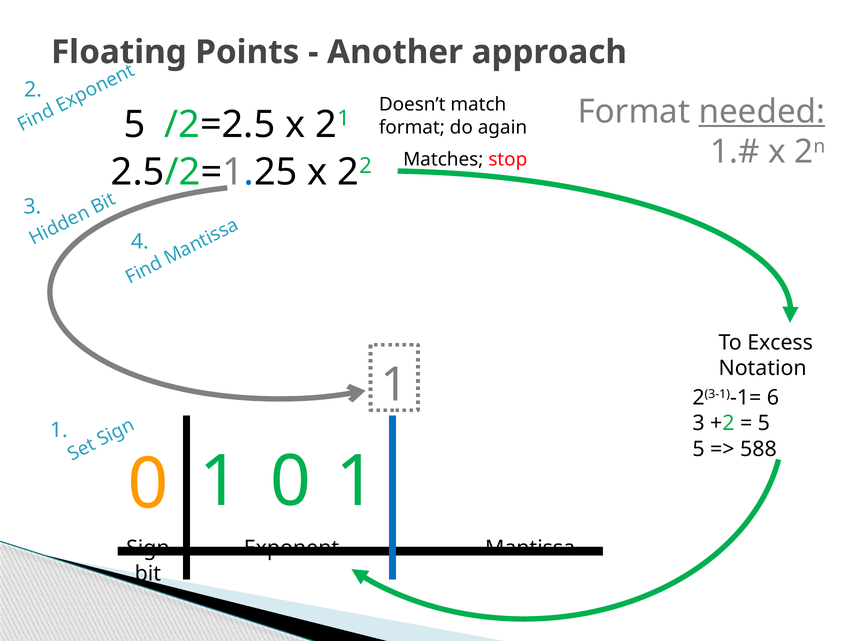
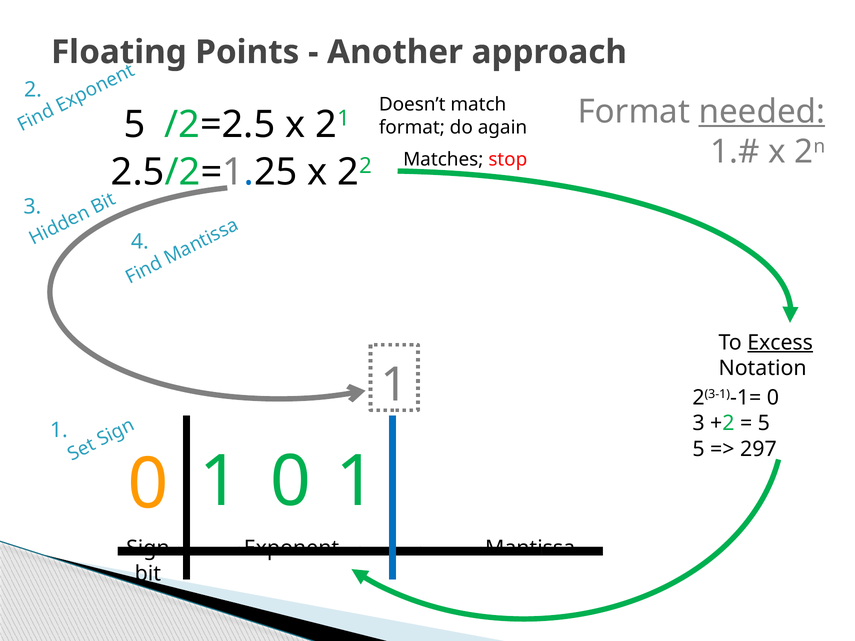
Excess underline: none -> present (780, 343)
2(3-1)-1= 6: 6 -> 0 (773, 398)
588: 588 -> 297 (758, 449)
